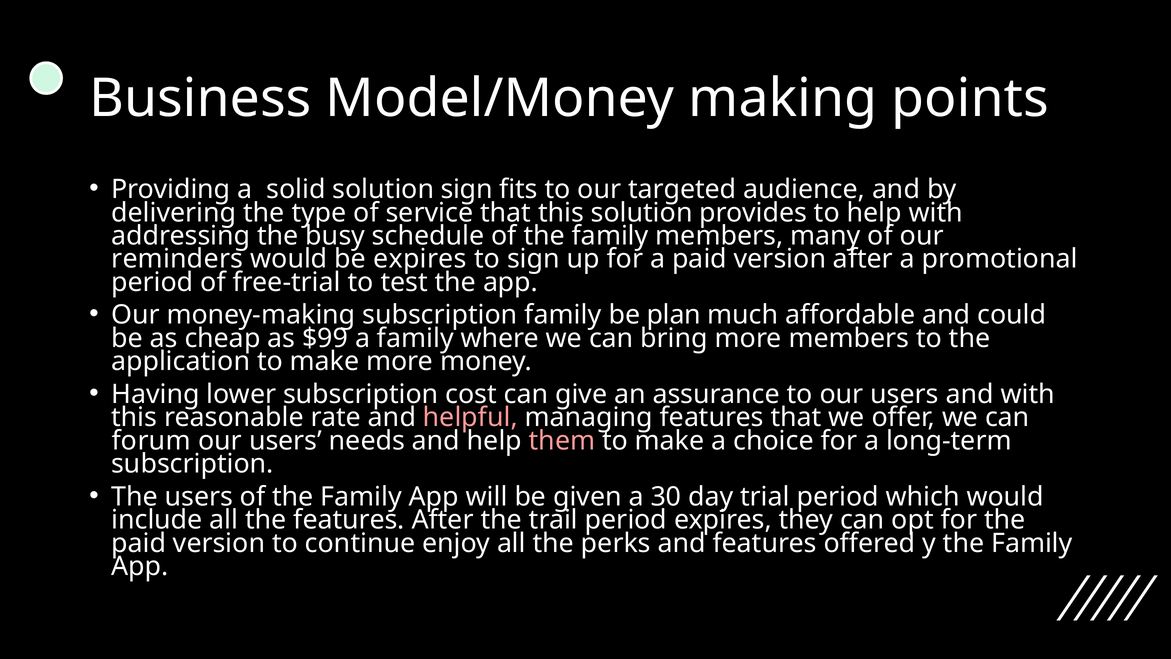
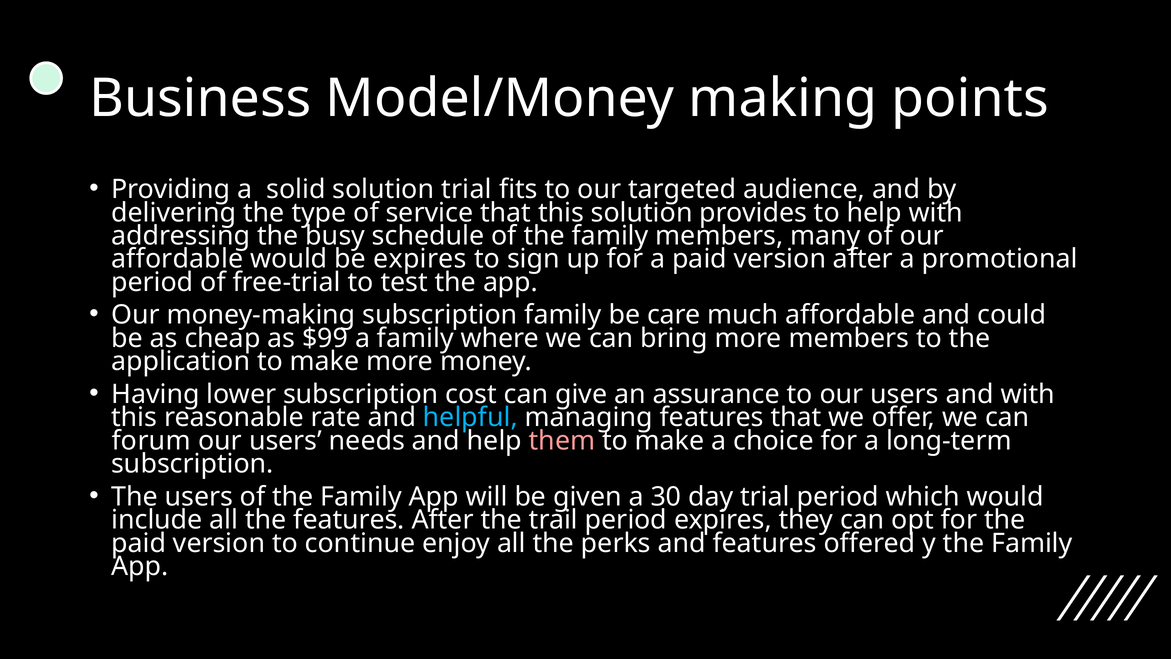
solution sign: sign -> trial (466, 189)
reminders: reminders -> affordable (177, 259)
plan: plan -> care (674, 315)
helpful colour: pink -> light blue (470, 417)
